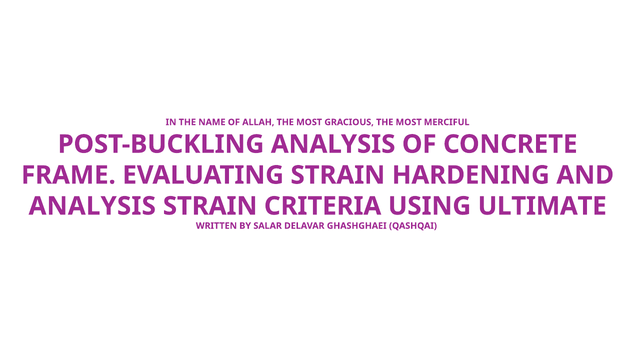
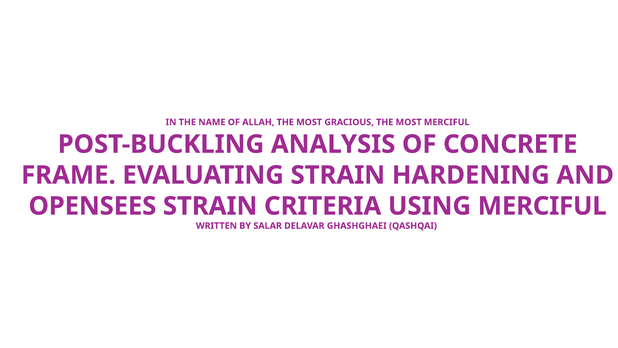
ANALYSIS: ANALYSIS -> OPENSEES (92, 206)
ULTIMATE: ULTIMATE -> MERCIFUL (542, 206)
